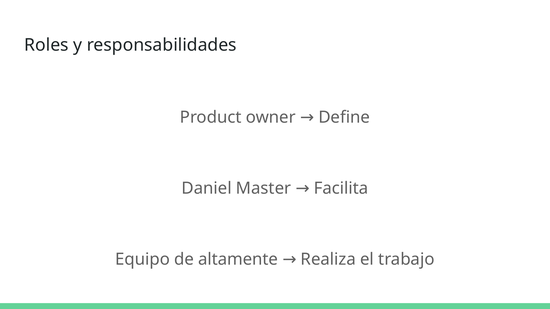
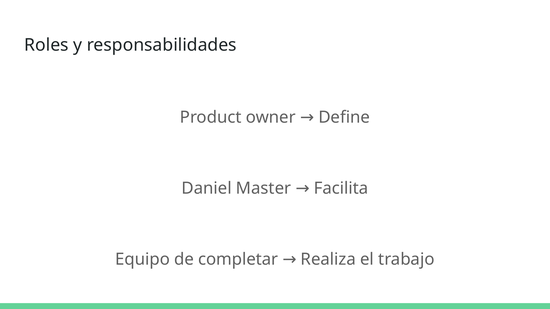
altamente: altamente -> completar (238, 260)
